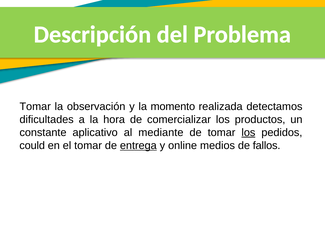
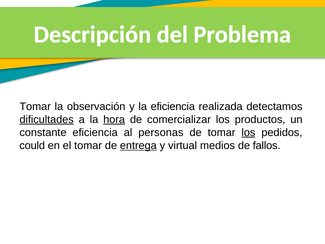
la momento: momento -> eficiencia (173, 106)
dificultades underline: none -> present (47, 119)
hora underline: none -> present (114, 119)
constante aplicativo: aplicativo -> eficiencia (95, 132)
mediante: mediante -> personas (161, 132)
online: online -> virtual (183, 145)
